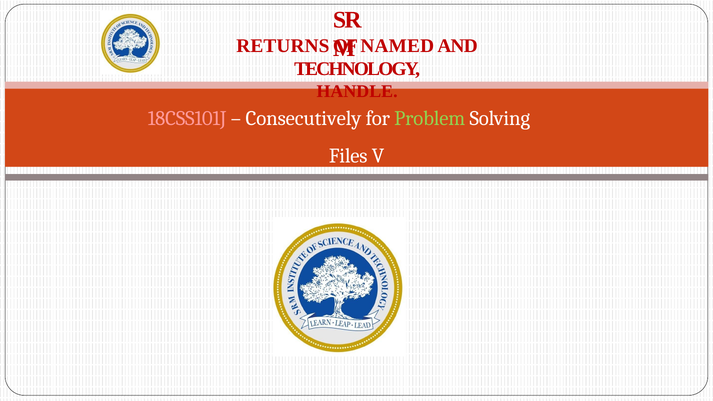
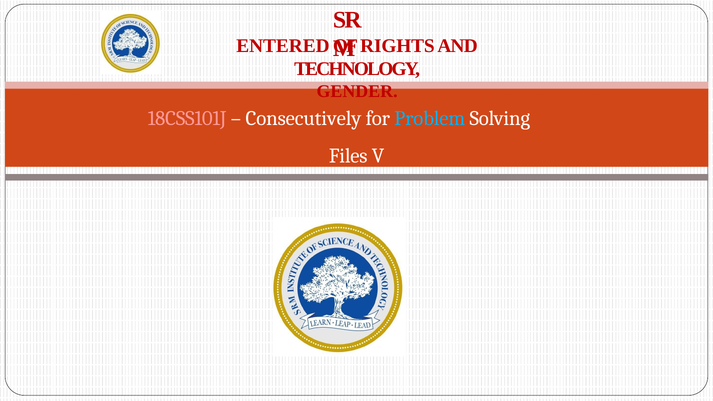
RETURNS: RETURNS -> ENTERED (283, 46)
NAMED: NAMED -> RIGHTS (397, 46)
HANDLE: HANDLE -> GENDER (357, 91)
Problem colour: light green -> light blue (430, 118)
